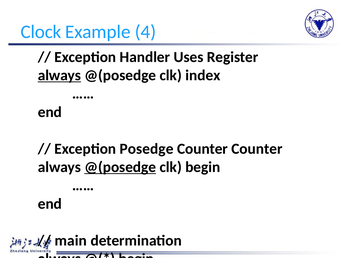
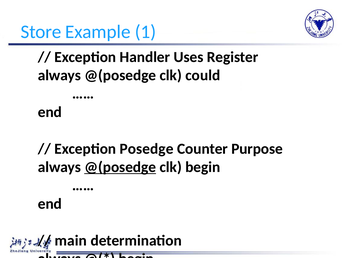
Clock: Clock -> Store (41, 32)
4: 4 -> 1 (145, 32)
always underline: present -> none (59, 75)
index: index -> could (203, 75)
Counter Counter: Counter -> Purpose (257, 149)
